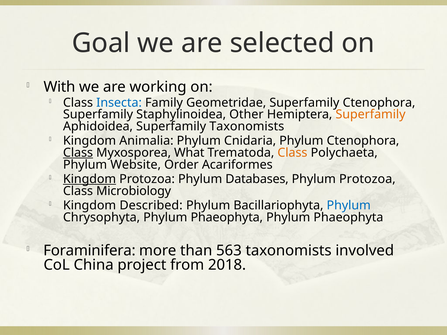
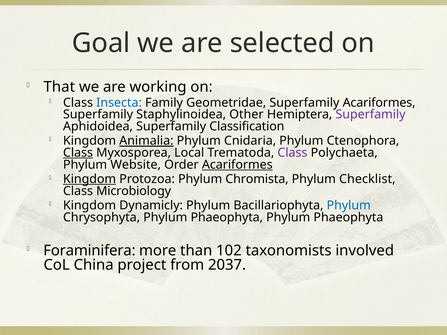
With: With -> That (59, 87)
Superfamily Ctenophora: Ctenophora -> Acariformes (379, 103)
Superfamily colour: orange -> purple (371, 115)
Superfamily Taxonomists: Taxonomists -> Classification (247, 127)
Animalia underline: none -> present (146, 141)
What: What -> Local (189, 153)
Class colour: orange -> purple (292, 153)
Acariformes underline: none -> present (237, 165)
Databases: Databases -> Chromista (257, 179)
Phylum Protozoa: Protozoa -> Checklist (367, 179)
Described: Described -> Dynamicly (151, 206)
563: 563 -> 102 (229, 251)
2018: 2018 -> 2037 (227, 265)
